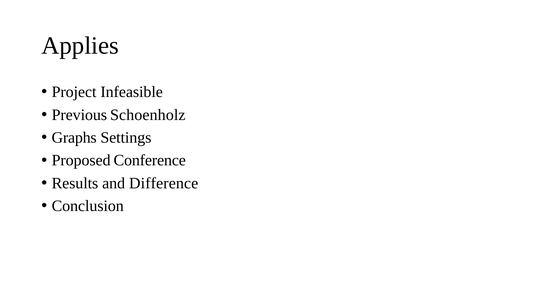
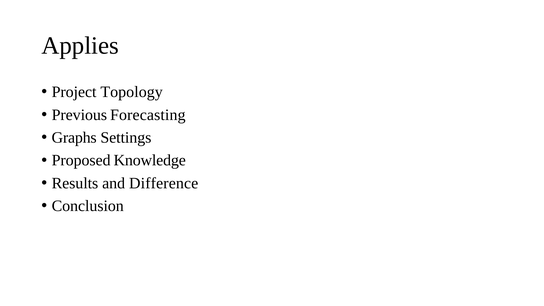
Infeasible: Infeasible -> Topology (132, 92)
Schoenholz: Schoenholz -> Forecasting (148, 115)
Conference: Conference -> Knowledge (150, 160)
